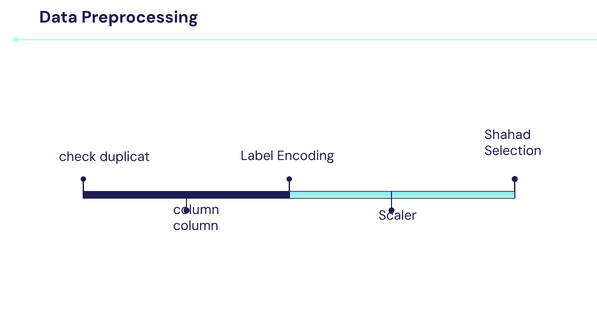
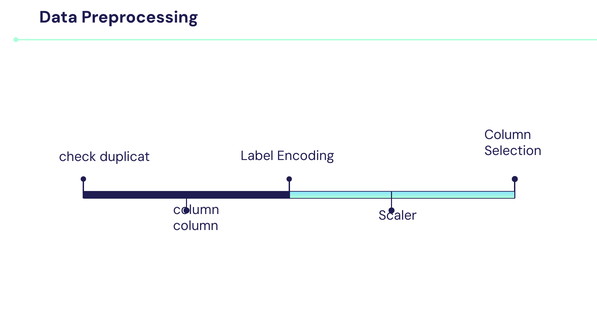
Shahad: Shahad -> Column (508, 135)
